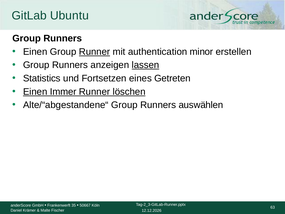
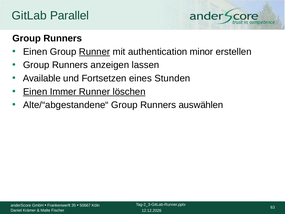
Ubuntu: Ubuntu -> Parallel (70, 16)
lassen underline: present -> none (145, 65)
Statistics: Statistics -> Available (42, 78)
Getreten: Getreten -> Stunden (172, 78)
